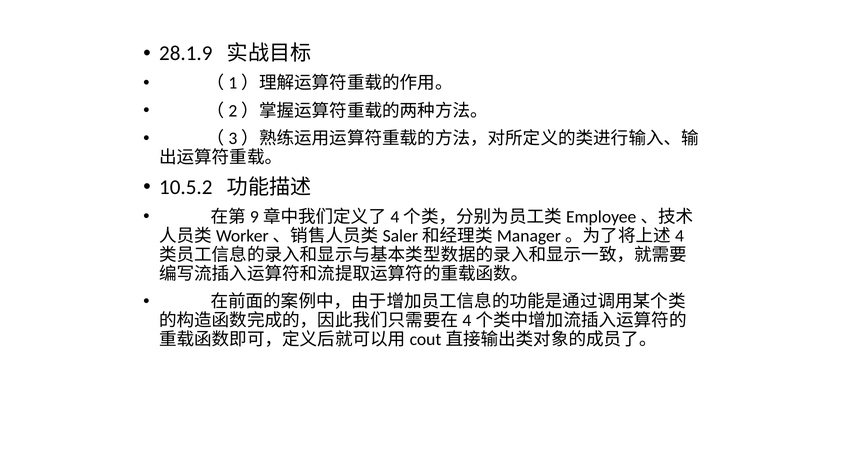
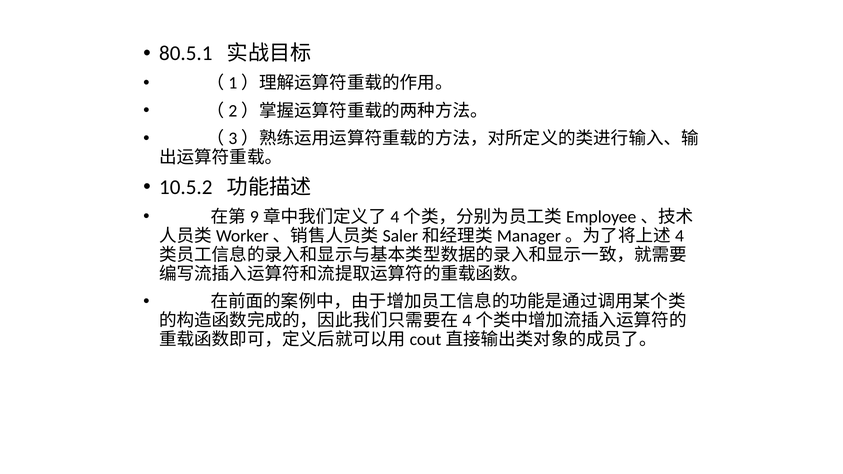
28.1.9: 28.1.9 -> 80.5.1 (186, 54)
